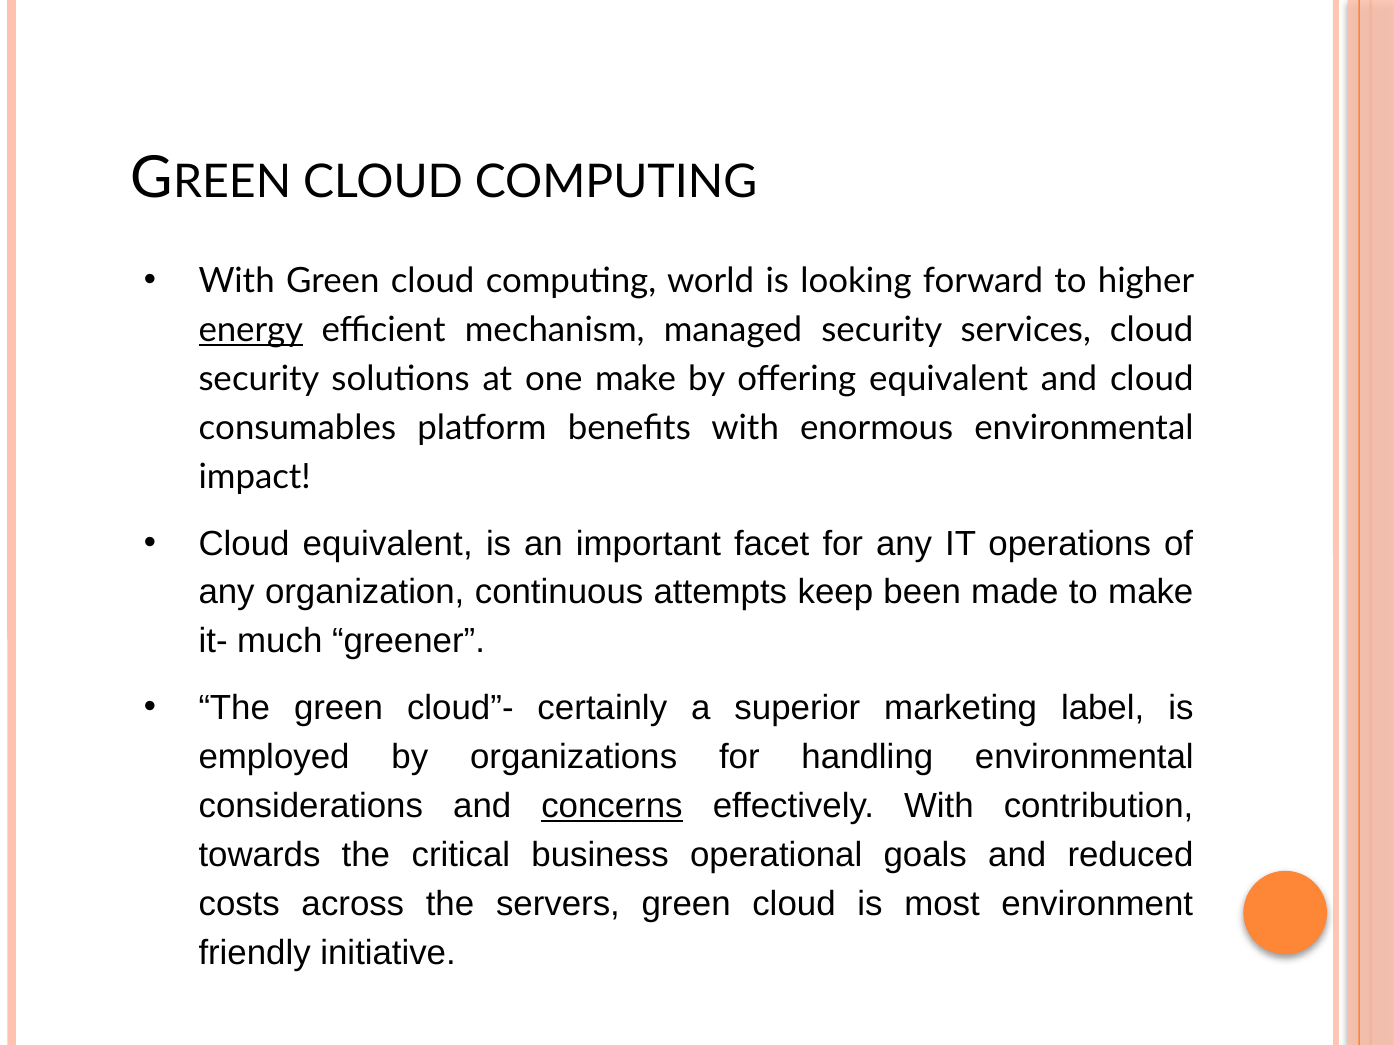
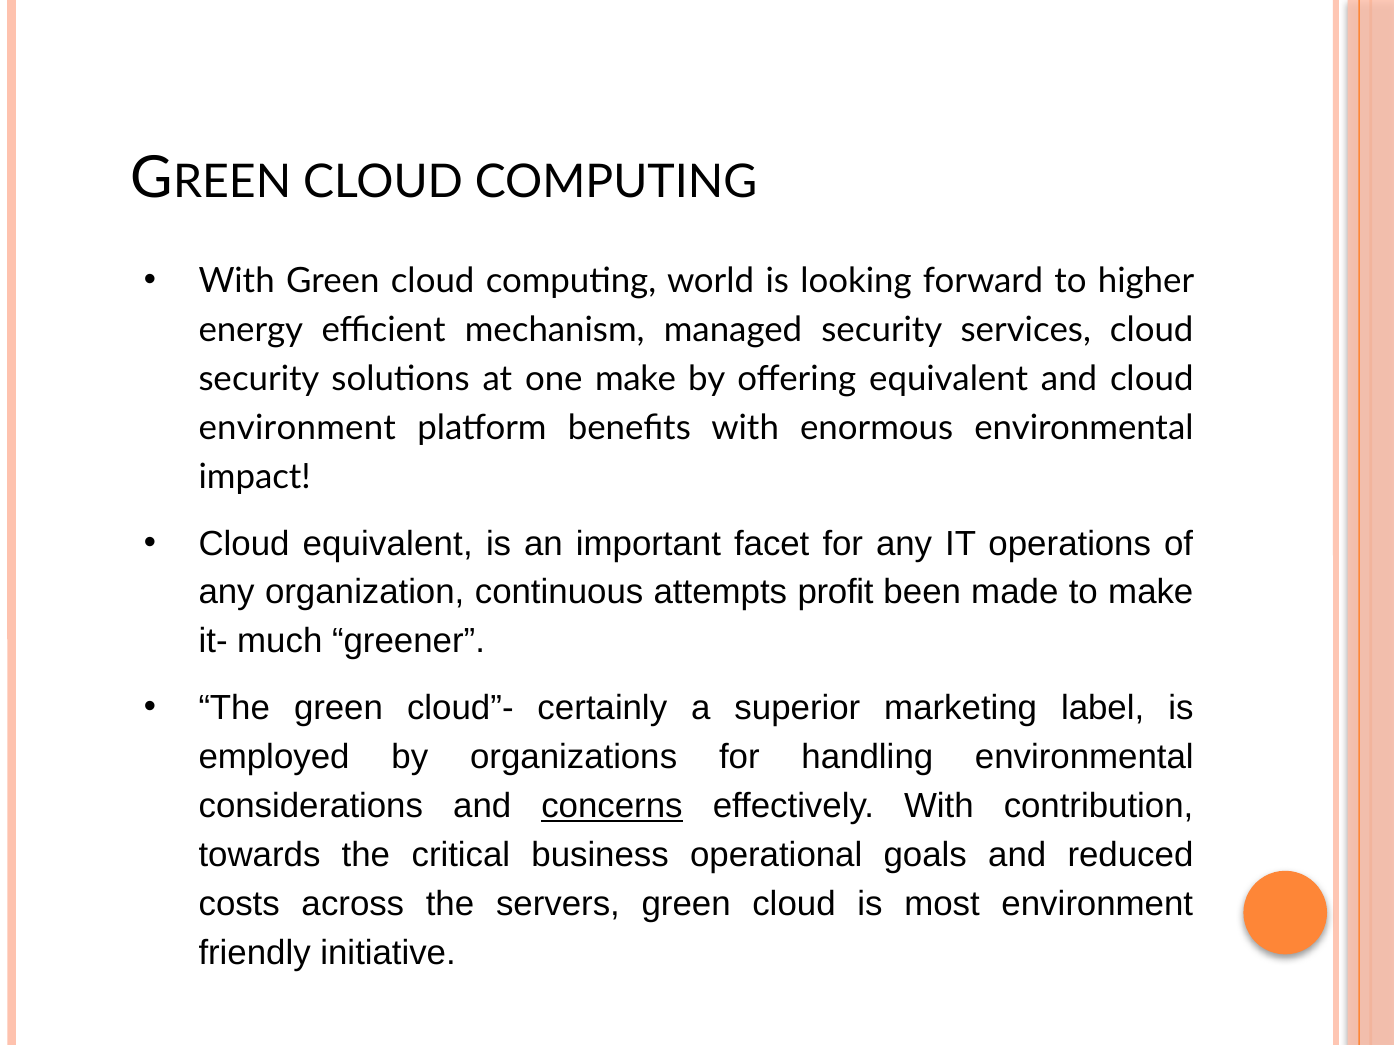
energy underline: present -> none (251, 330)
consumables: consumables -> environment (297, 428)
keep: keep -> profit (836, 593)
